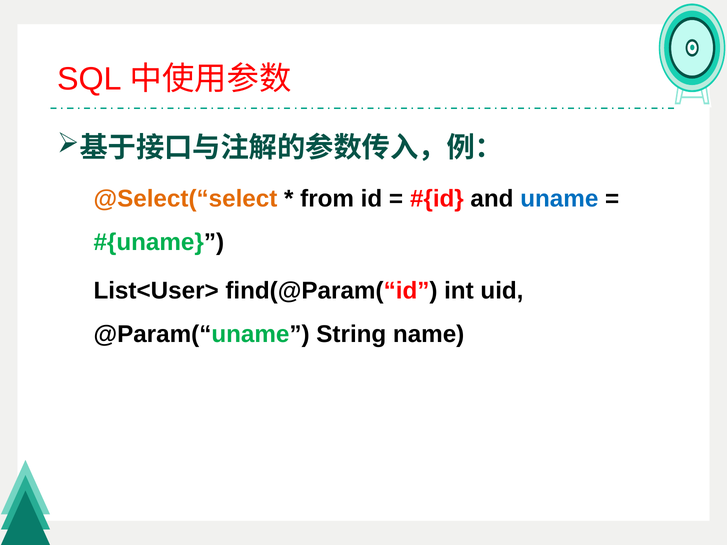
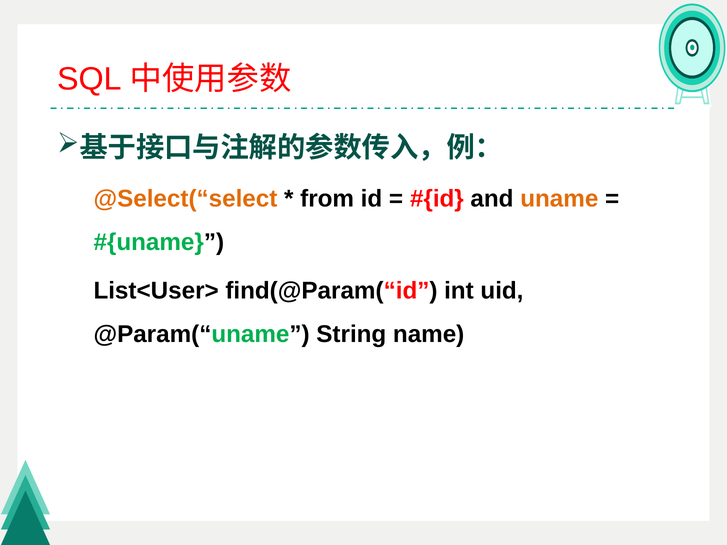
uname colour: blue -> orange (559, 199)
